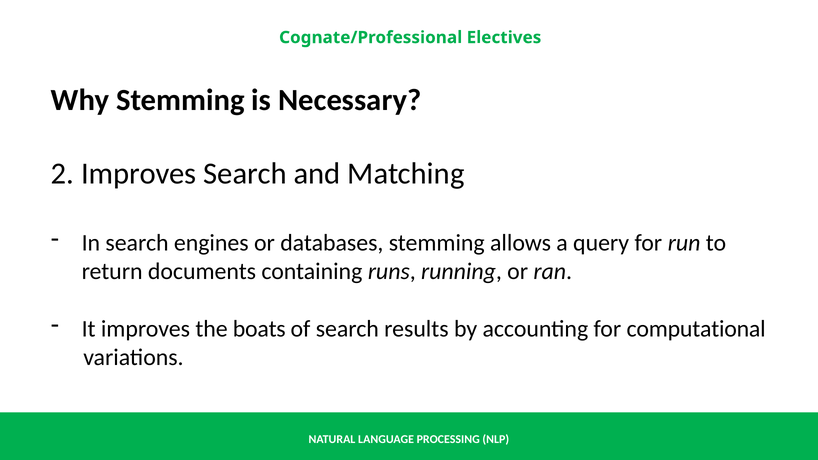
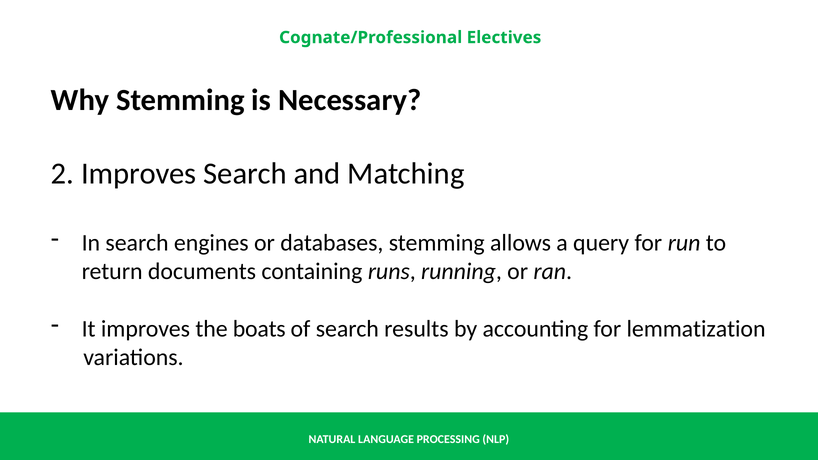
computational: computational -> lemmatization (696, 329)
